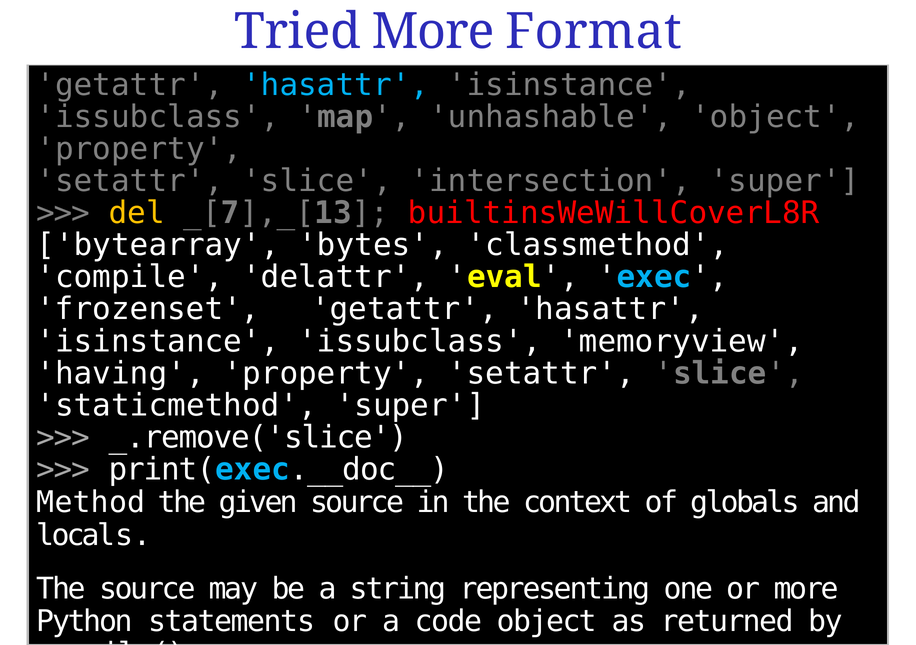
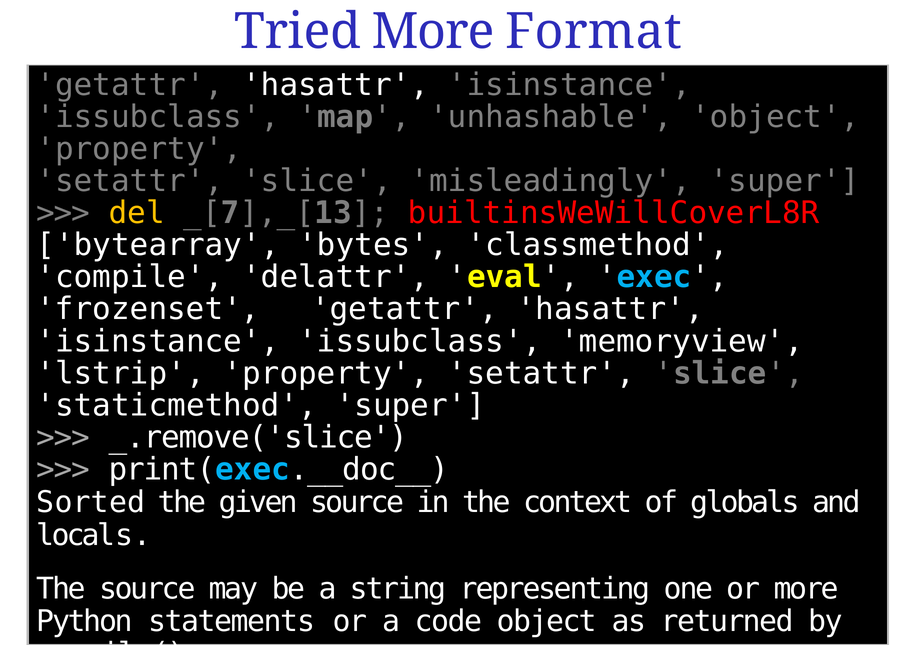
hasattr colour: light blue -> white (336, 85)
intersection: intersection -> misleadingly (551, 181)
having: having -> lstrip (121, 373)
Method: Method -> Sorted (91, 503)
